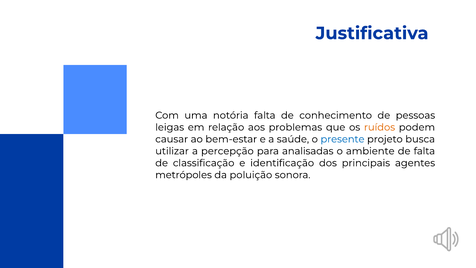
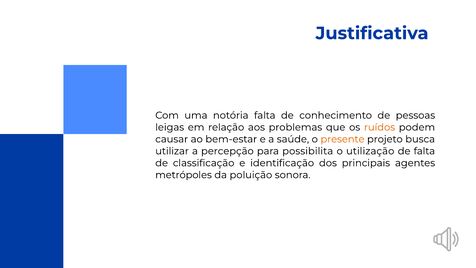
presente colour: blue -> orange (342, 139)
analisadas: analisadas -> possibilita (308, 151)
ambiente: ambiente -> utilização (370, 151)
